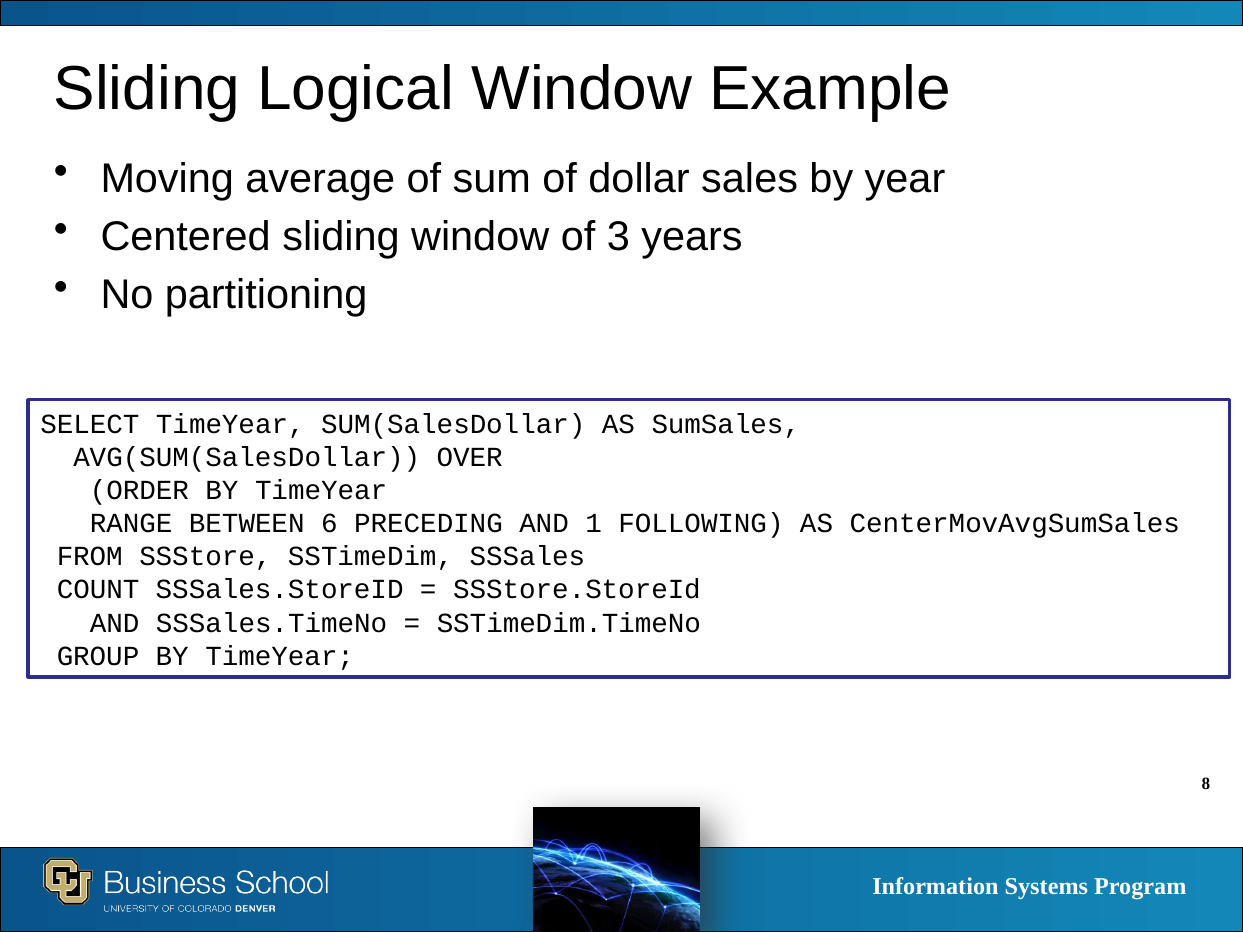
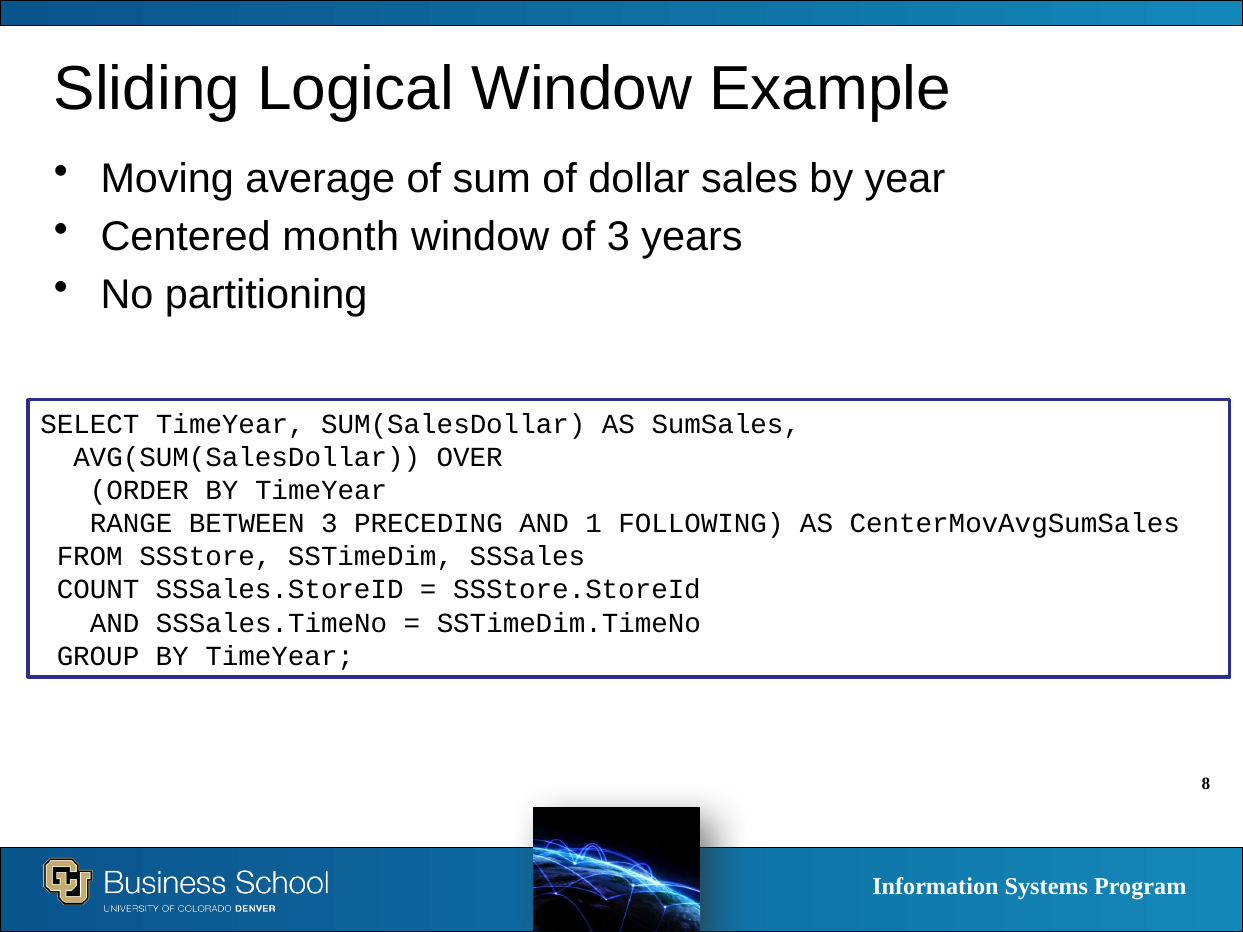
Centered sliding: sliding -> month (341, 237)
BETWEEN 6: 6 -> 3 (329, 524)
